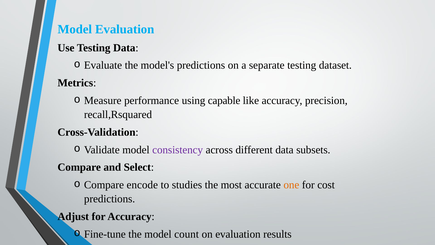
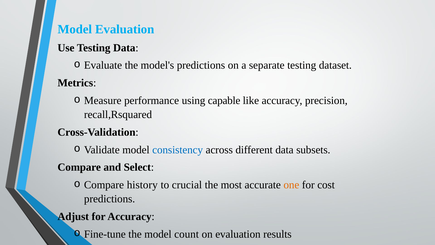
consistency colour: purple -> blue (178, 150)
encode: encode -> history (142, 185)
studies: studies -> crucial (187, 185)
